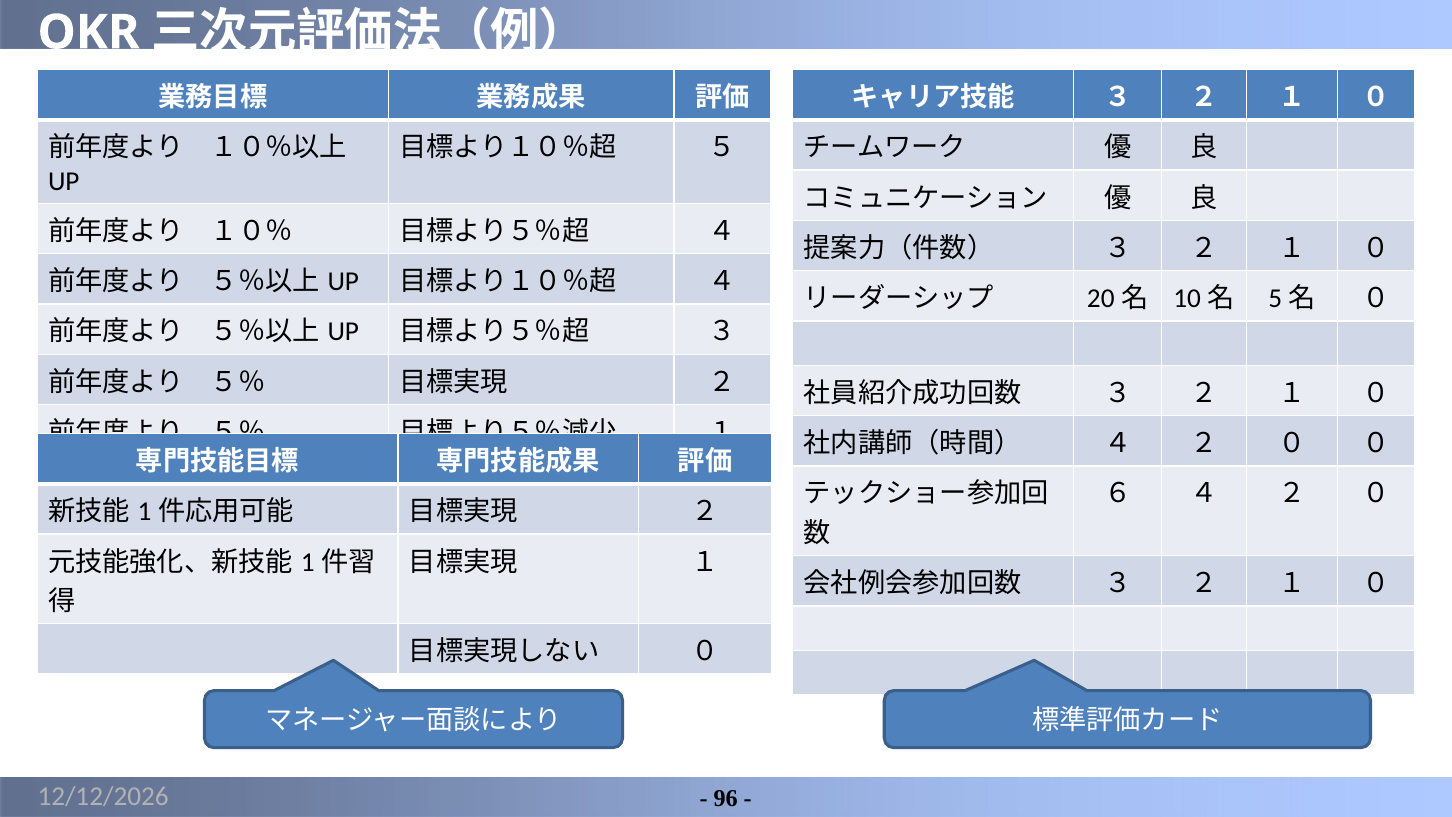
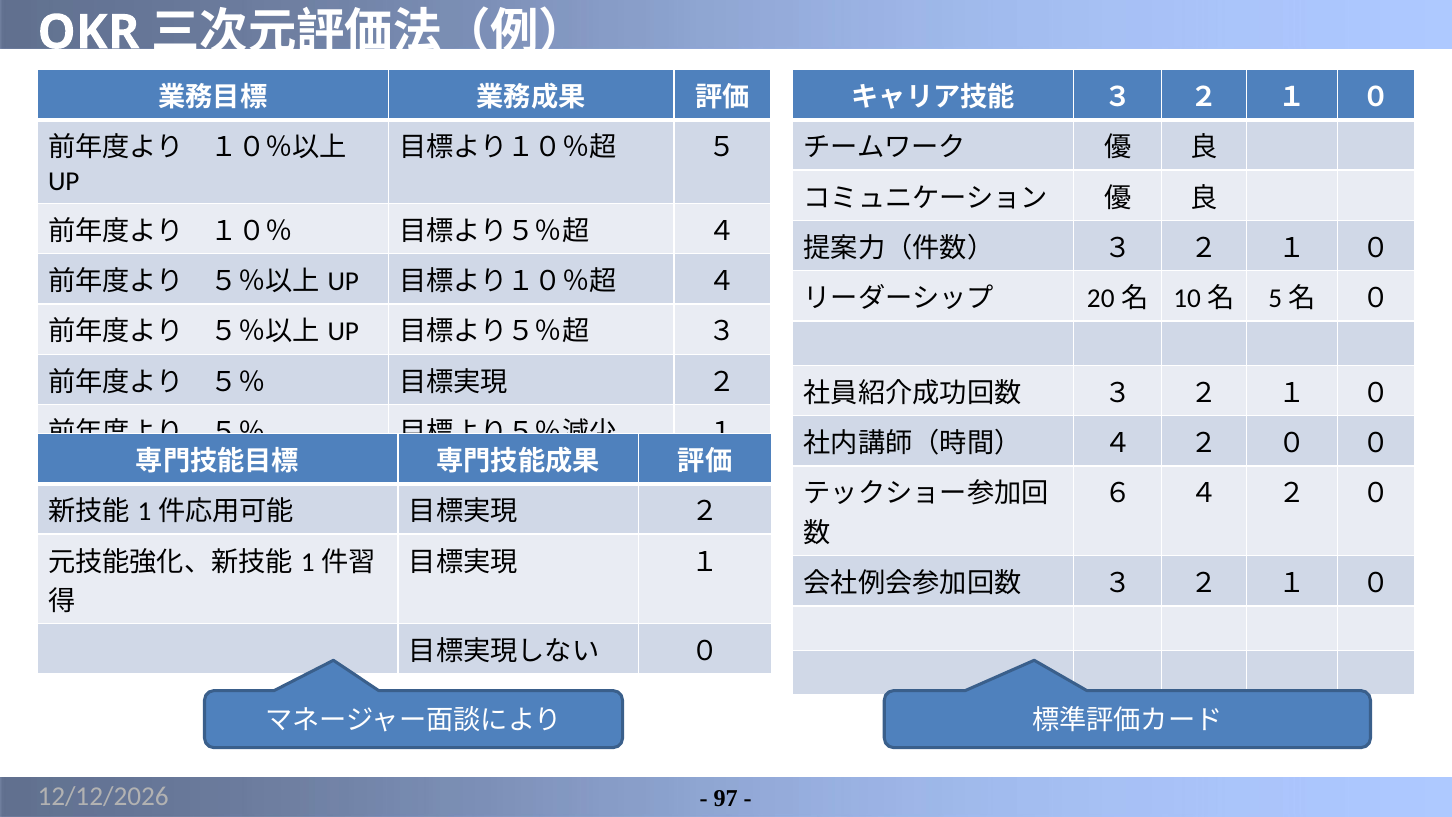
96: 96 -> 97 (726, 798)
